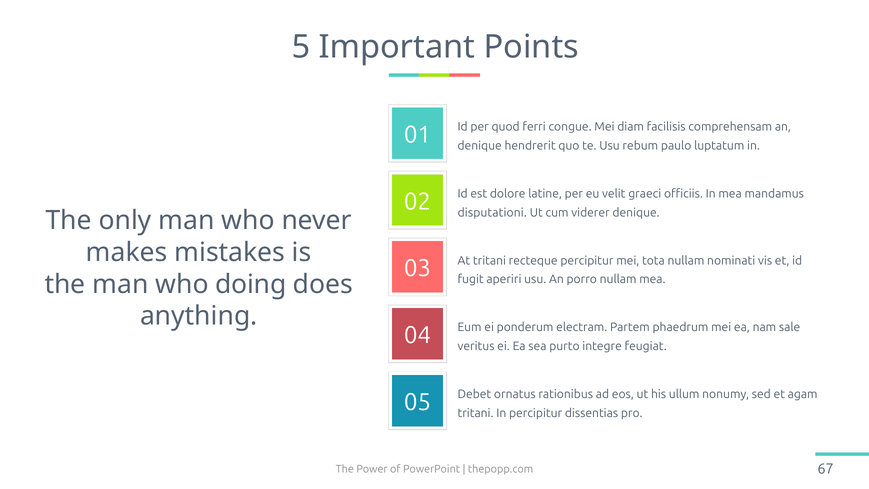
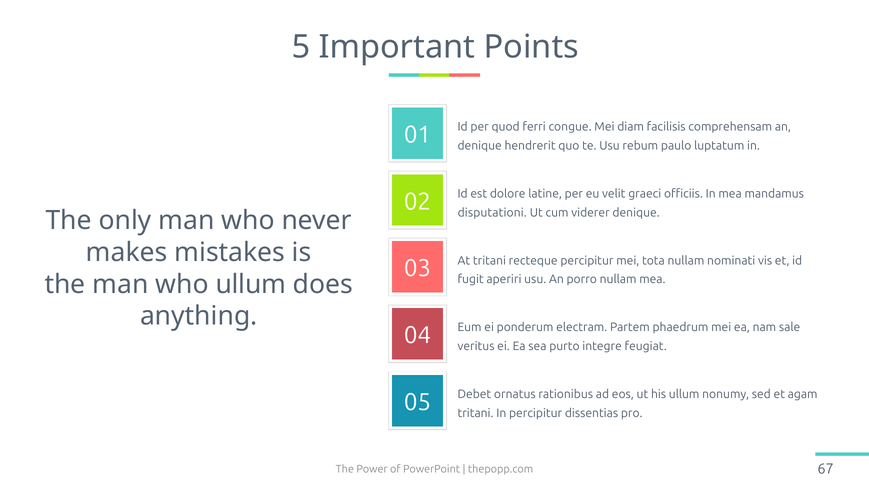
who doing: doing -> ullum (251, 284)
